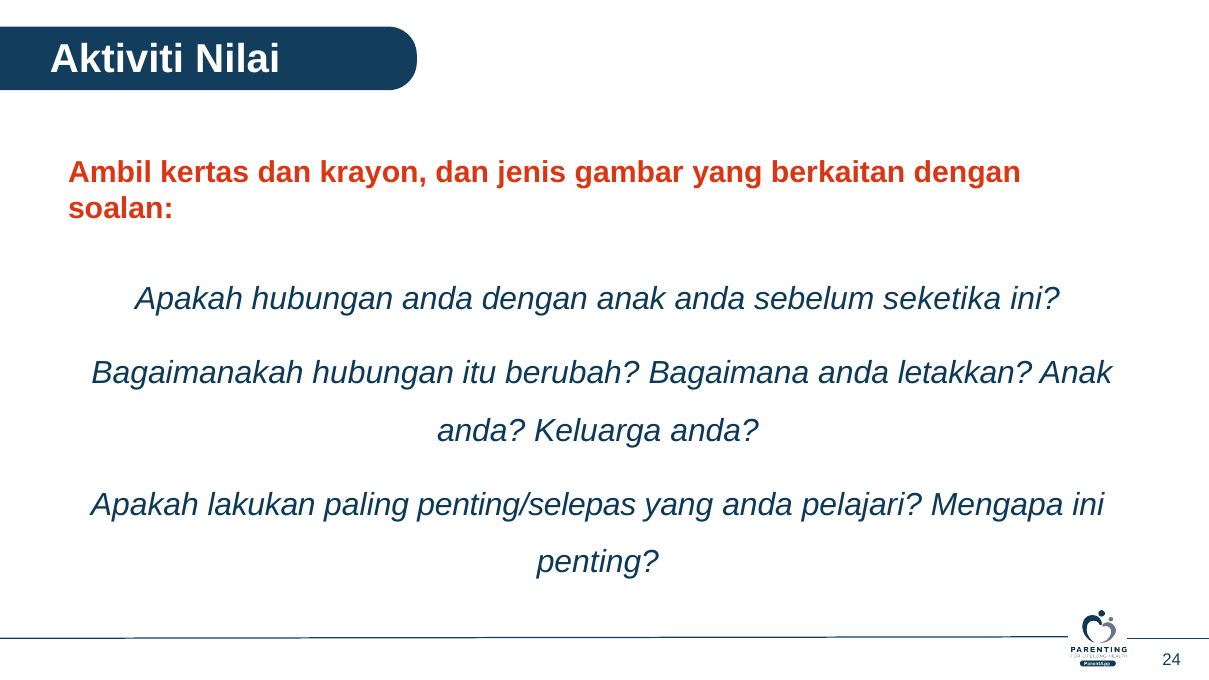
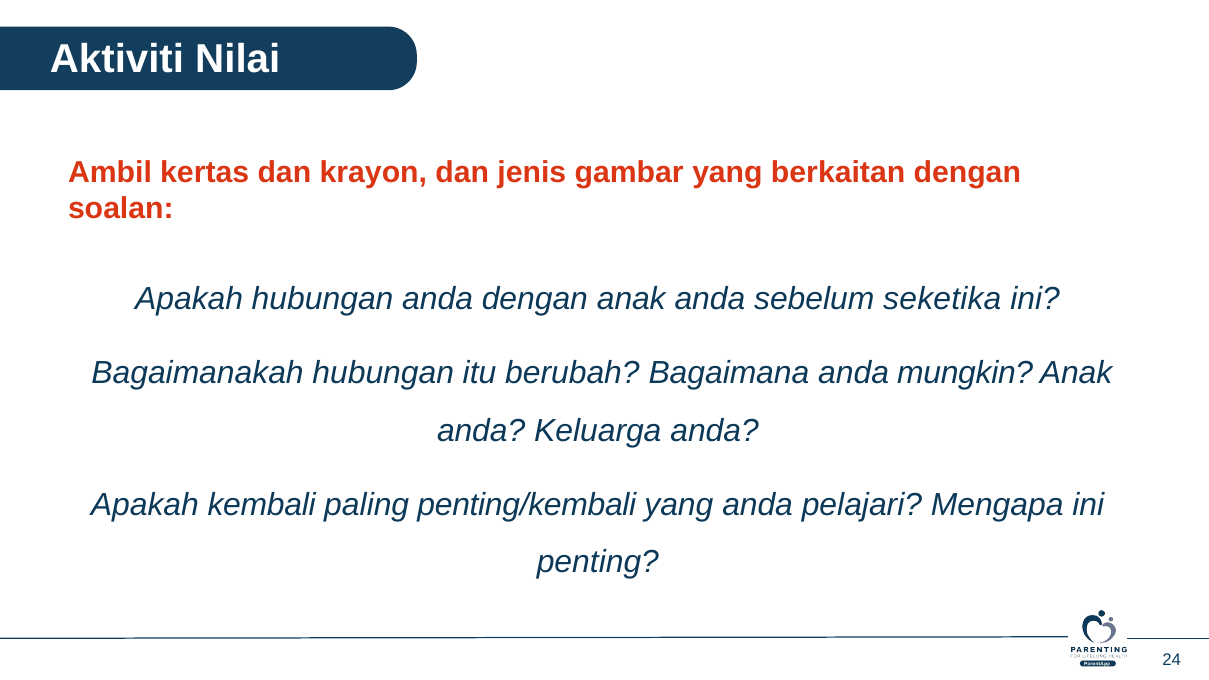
letakkan: letakkan -> mungkin (965, 373)
lakukan: lakukan -> kembali (262, 505)
penting/selepas: penting/selepas -> penting/kembali (527, 505)
